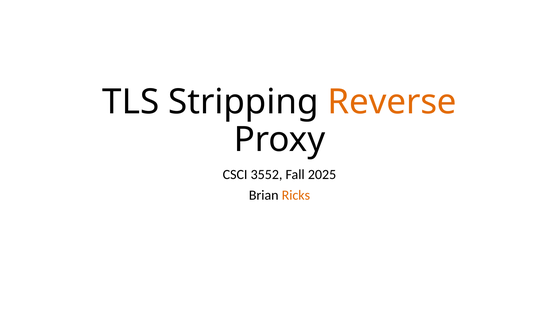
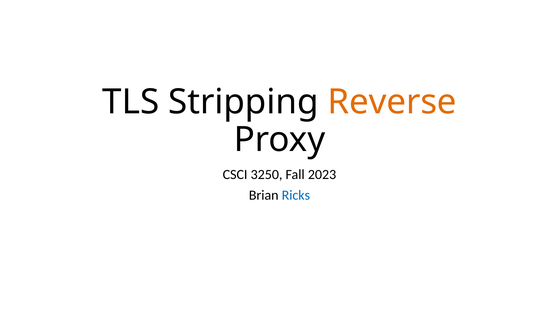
3552: 3552 -> 3250 (267, 175)
2025: 2025 -> 2023 (322, 175)
Ricks colour: orange -> blue (296, 196)
